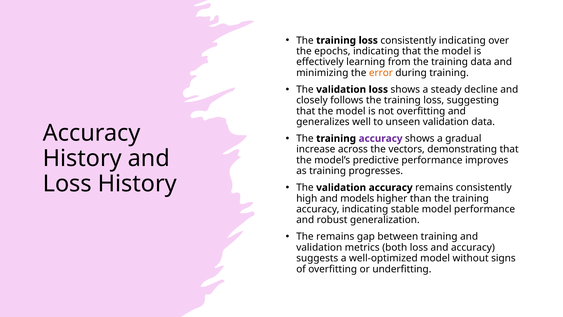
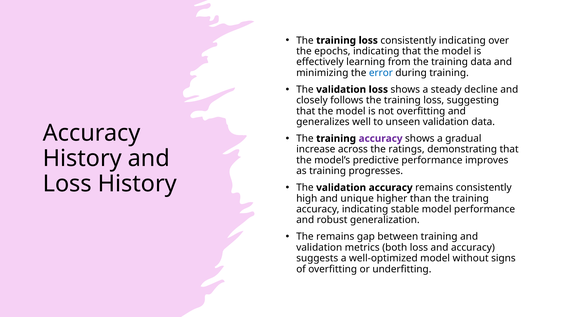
error colour: orange -> blue (381, 73)
vectors: vectors -> ratings (407, 149)
models: models -> unique (357, 198)
